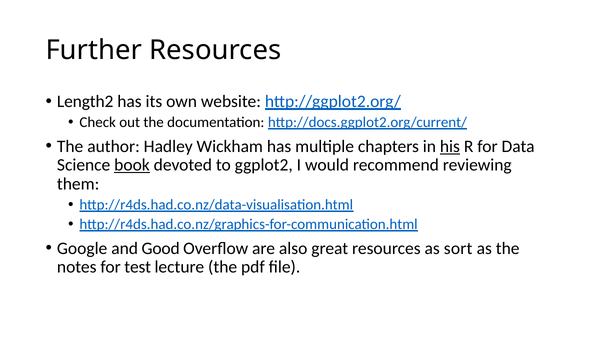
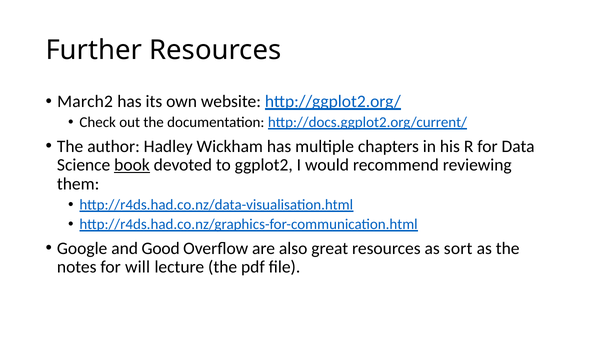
Length2: Length2 -> March2 (85, 102)
his underline: present -> none (450, 147)
test: test -> will (138, 268)
